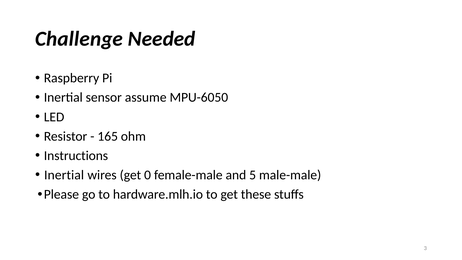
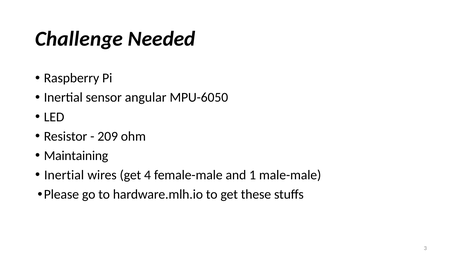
assume: assume -> angular (146, 97)
165: 165 -> 209 (108, 136)
Instructions: Instructions -> Maintaining (76, 156)
0: 0 -> 4 (148, 175)
5: 5 -> 1 (253, 175)
